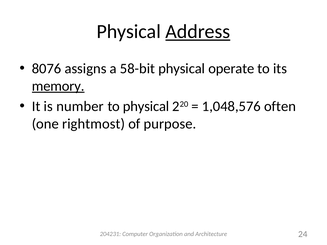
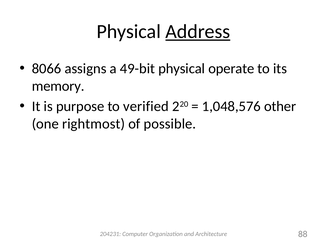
8076: 8076 -> 8066 (47, 69)
58-bit: 58-bit -> 49-bit (137, 69)
memory underline: present -> none (58, 86)
number: number -> purpose (80, 106)
to physical: physical -> verified (146, 106)
often: often -> other (280, 106)
purpose: purpose -> possible (170, 124)
24: 24 -> 88 (303, 234)
